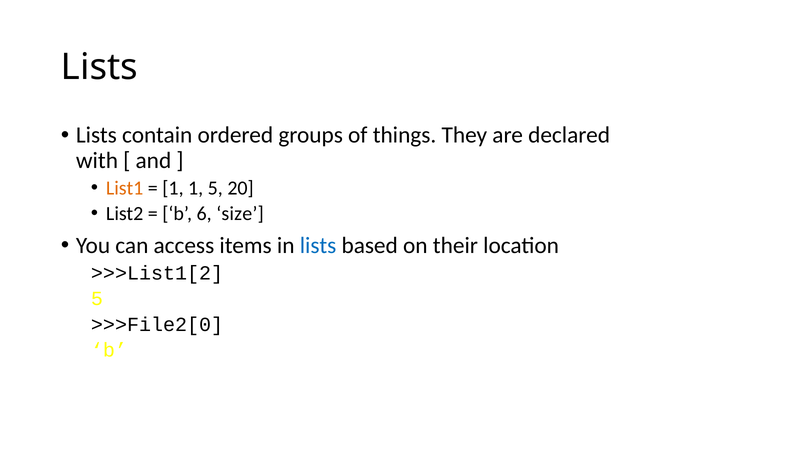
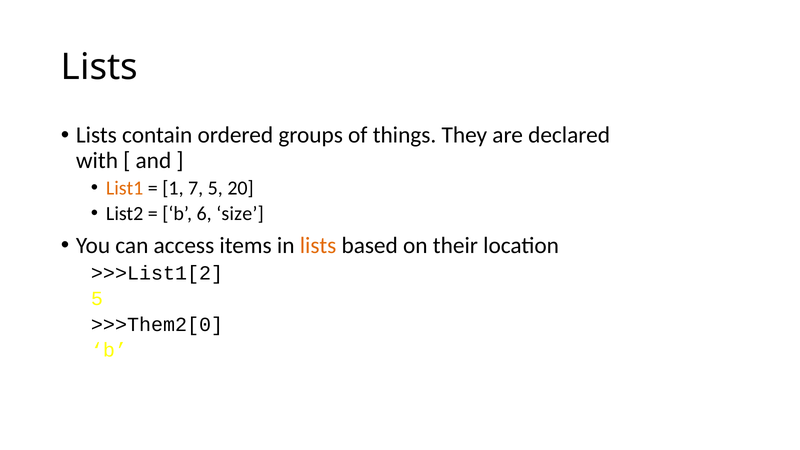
1 1: 1 -> 7 (196, 188)
lists colour: blue -> orange (318, 245)
>>>File2[0: >>>File2[0 -> >>>Them2[0 (157, 324)
